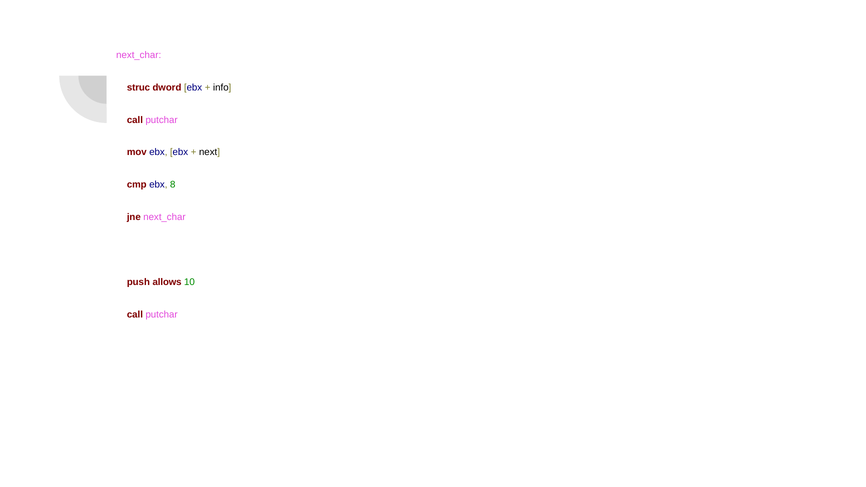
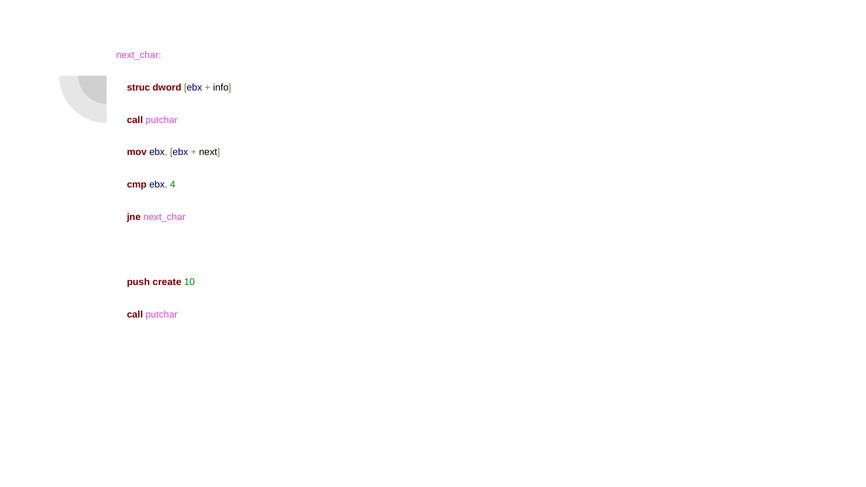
8: 8 -> 4 (173, 185)
allows: allows -> create (167, 282)
